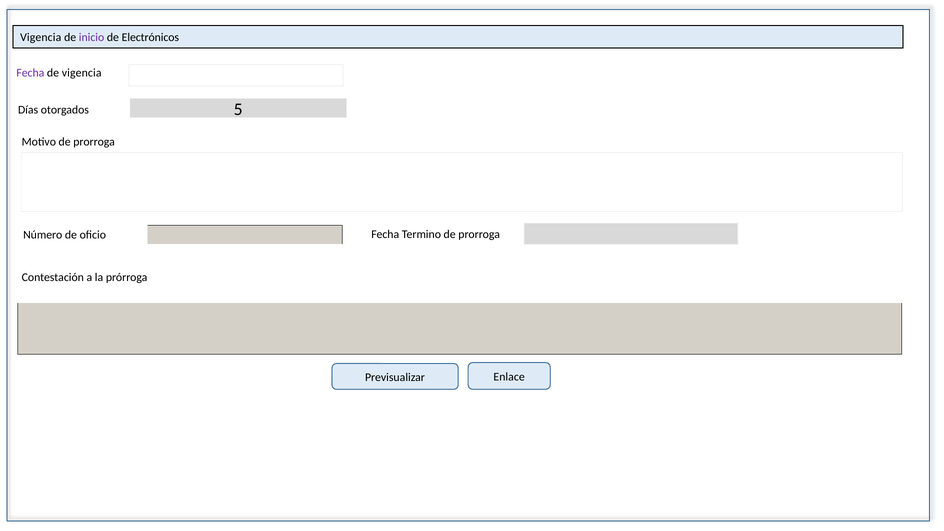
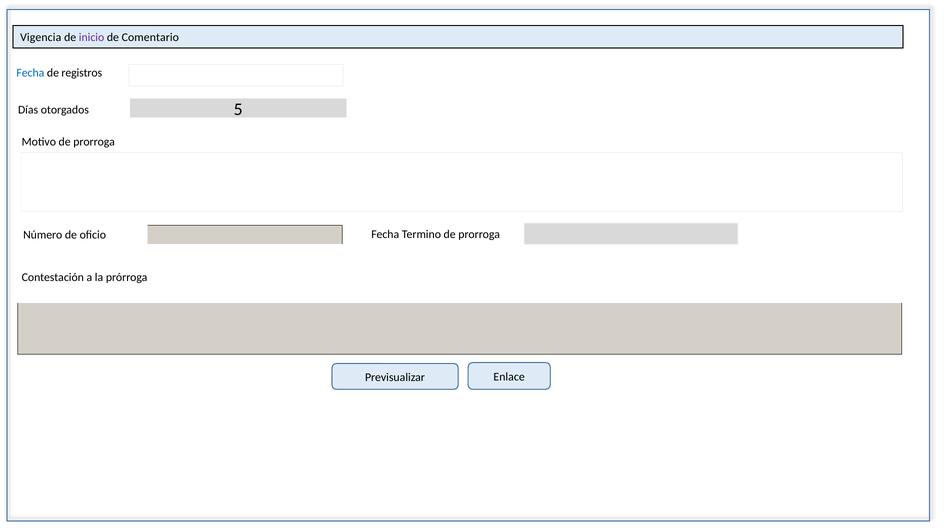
Electrónicos: Electrónicos -> Comentario (150, 38)
Fecha colour: purple -> blue (30, 73)
de vigencia: vigencia -> registros (82, 73)
